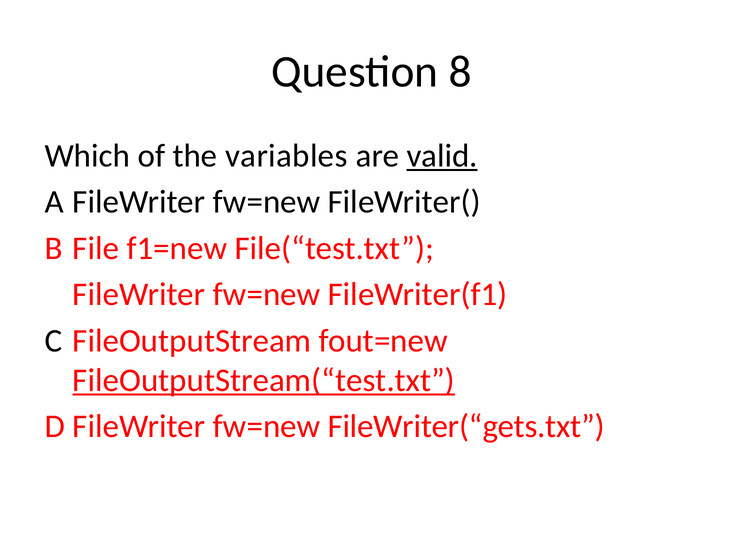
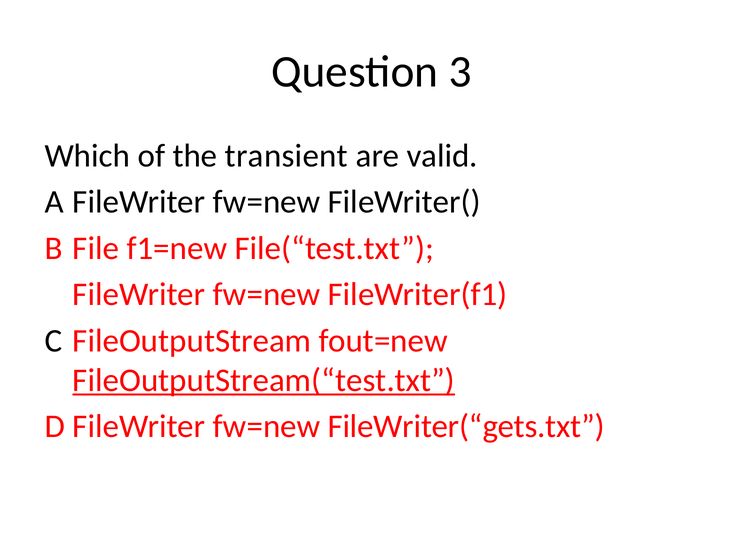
8: 8 -> 3 (460, 72)
variables: variables -> transient (286, 156)
valid underline: present -> none (442, 156)
